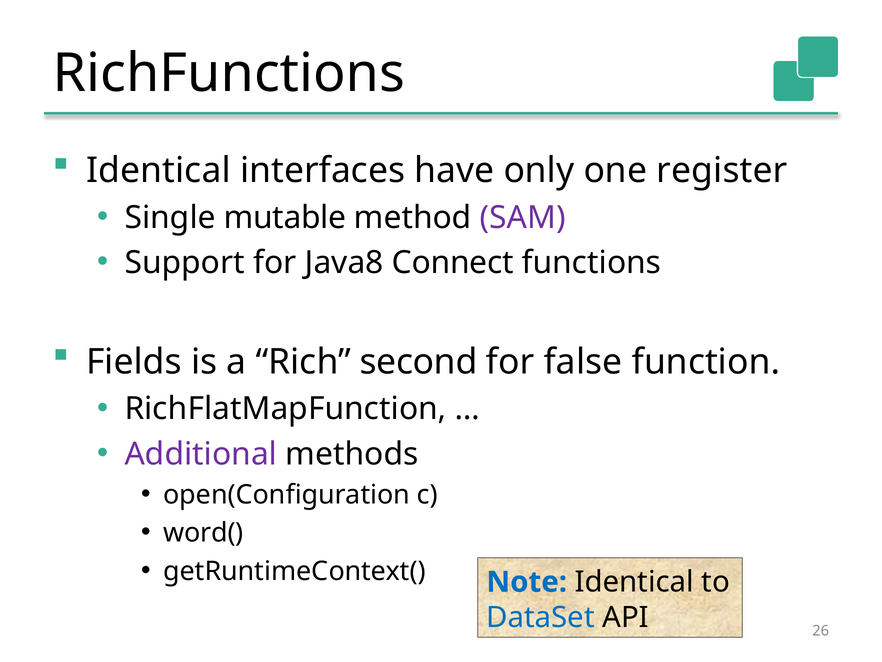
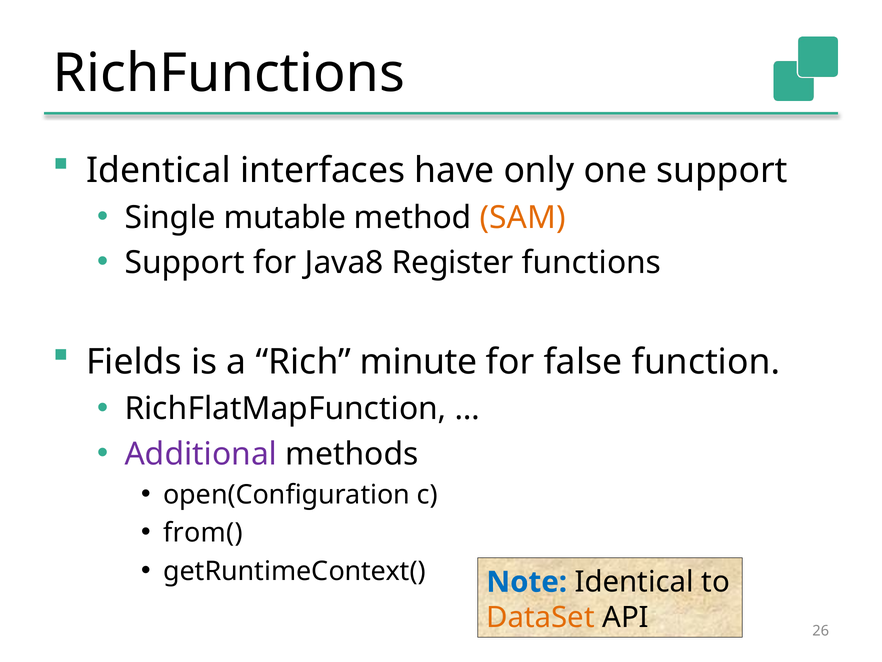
one register: register -> support (722, 170)
SAM colour: purple -> orange (523, 217)
Connect: Connect -> Register (453, 263)
second: second -> minute (419, 362)
word(: word( -> from( (203, 533)
DataSet colour: blue -> orange (540, 617)
